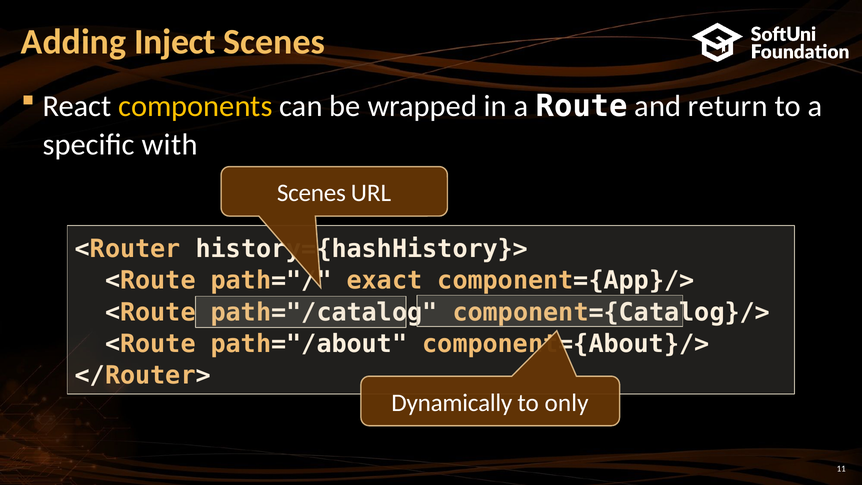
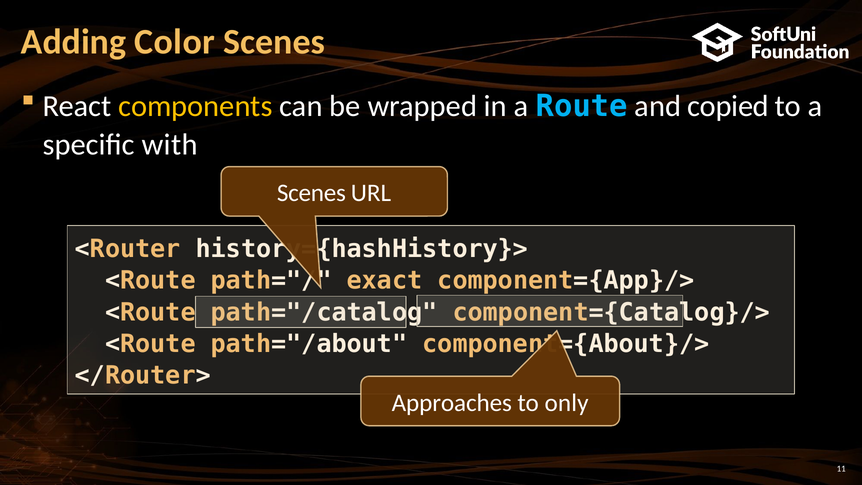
Inject: Inject -> Color (175, 42)
Route colour: white -> light blue (582, 106)
return: return -> copied (728, 106)
Dynamically: Dynamically -> Approaches (452, 403)
